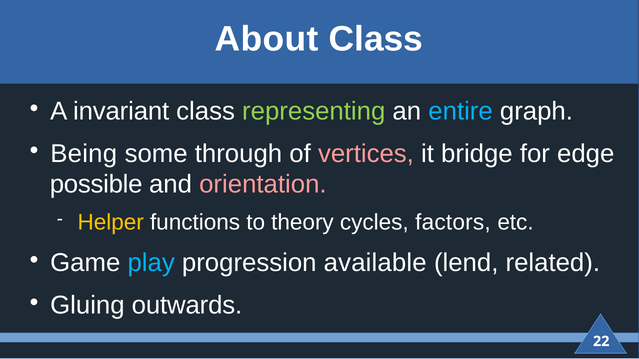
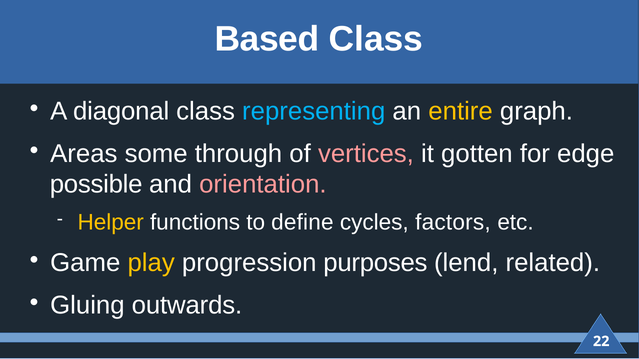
About: About -> Based (267, 39)
invariant: invariant -> diagonal (121, 111)
representing colour: light green -> light blue (314, 111)
entire colour: light blue -> yellow (461, 111)
Being: Being -> Areas (84, 154)
bridge: bridge -> gotten (477, 154)
theory: theory -> define (302, 223)
play colour: light blue -> yellow (151, 263)
available: available -> purposes (375, 263)
